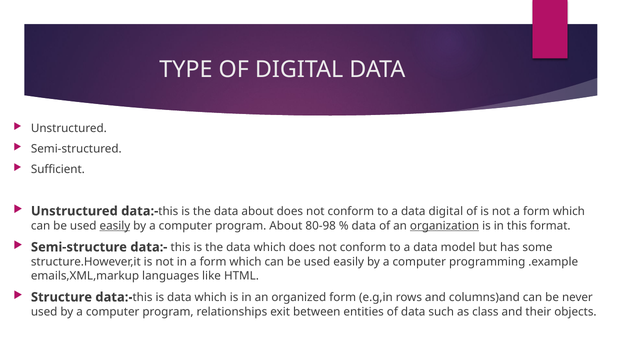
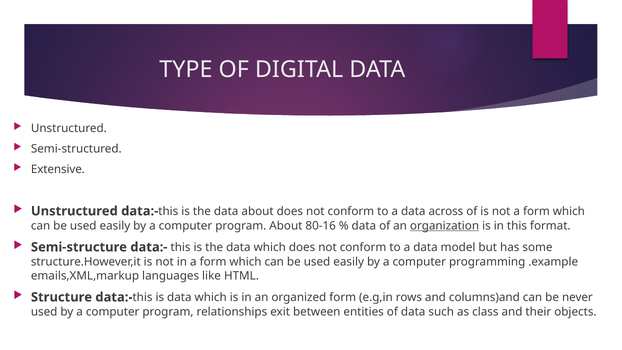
Sufficient: Sufficient -> Extensive (58, 169)
data digital: digital -> across (446, 211)
easily underline: present -> none (115, 226)
80-98: 80-98 -> 80-16 (321, 226)
